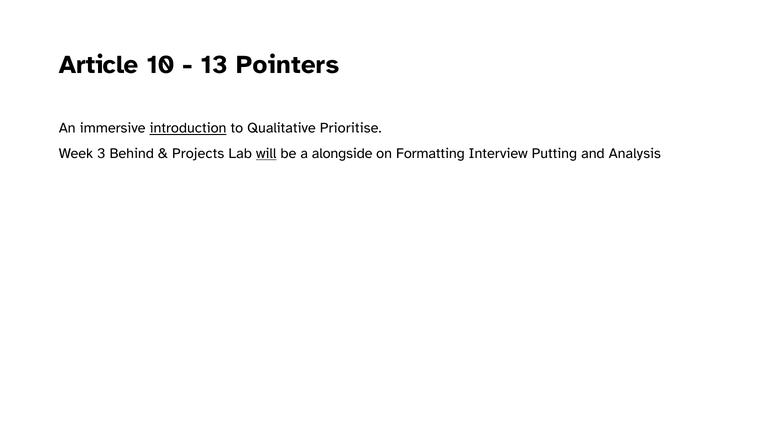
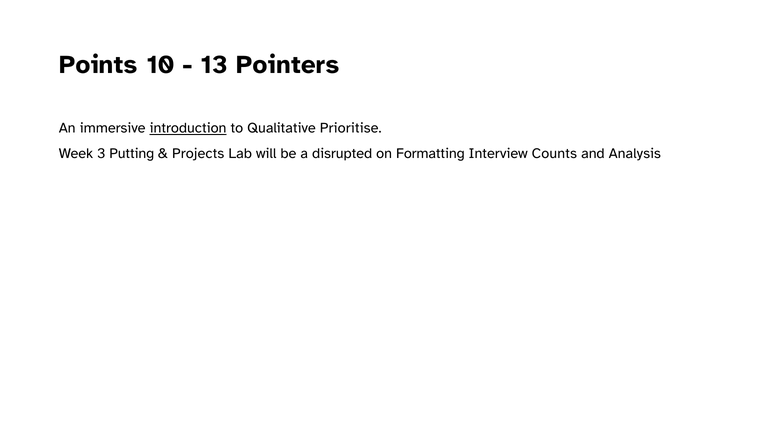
Article: Article -> Points (98, 65)
Behind: Behind -> Putting (132, 153)
will underline: present -> none (266, 153)
alongside: alongside -> disrupted (342, 153)
Putting: Putting -> Counts (554, 153)
